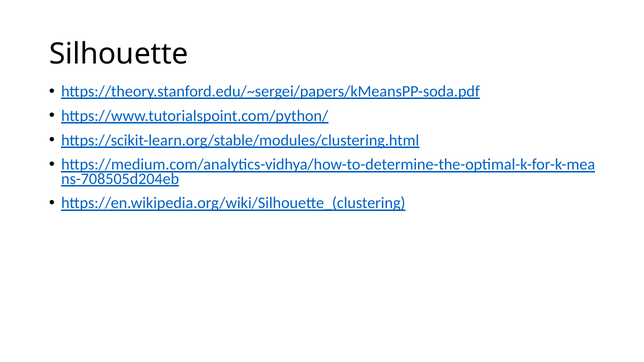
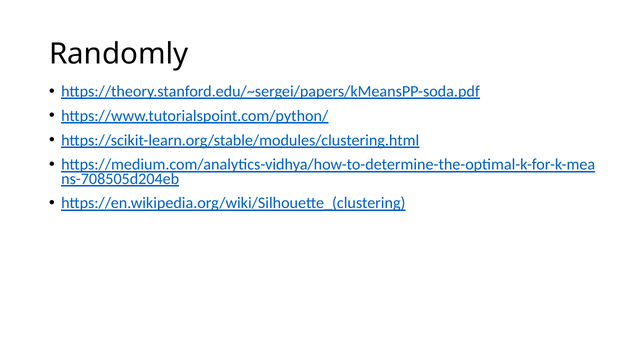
Silhouette: Silhouette -> Randomly (119, 54)
